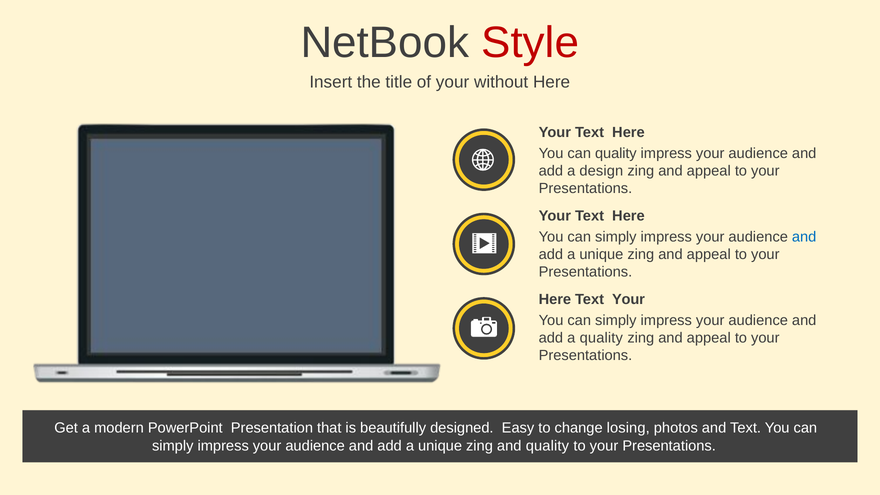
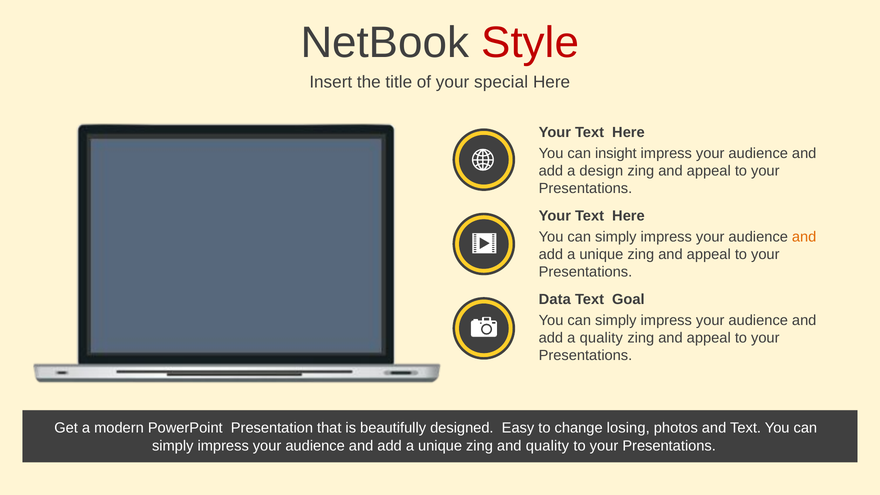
without: without -> special (501, 82)
can quality: quality -> insight (616, 153)
and colour: blue -> orange (804, 237)
Here: Here -> Data (555, 299)
Text Your: Your -> Goal (628, 299)
